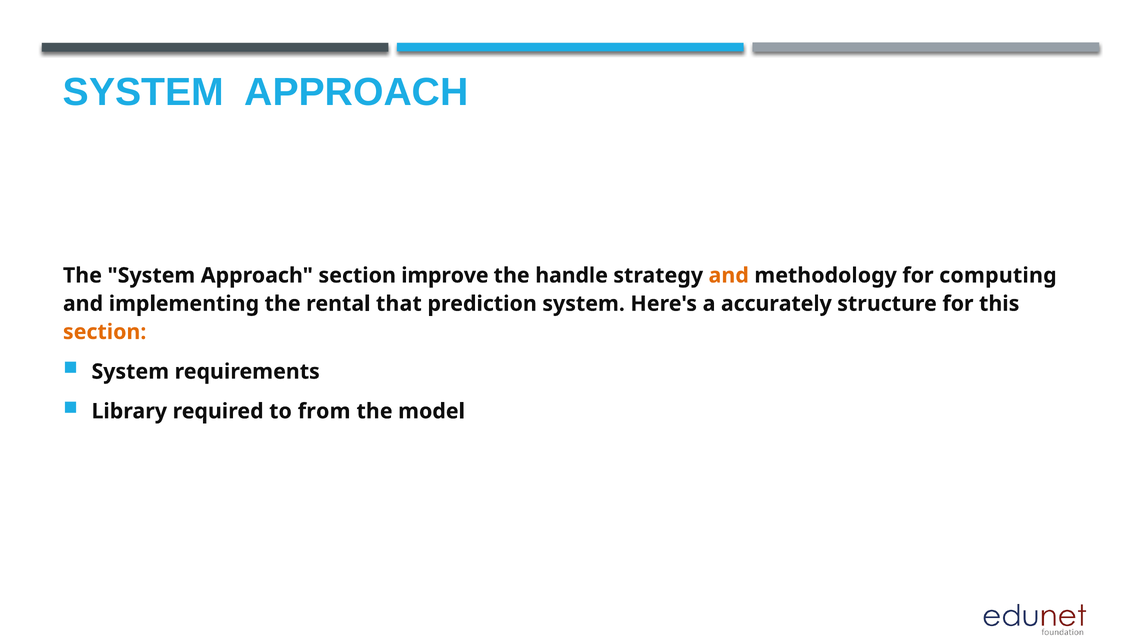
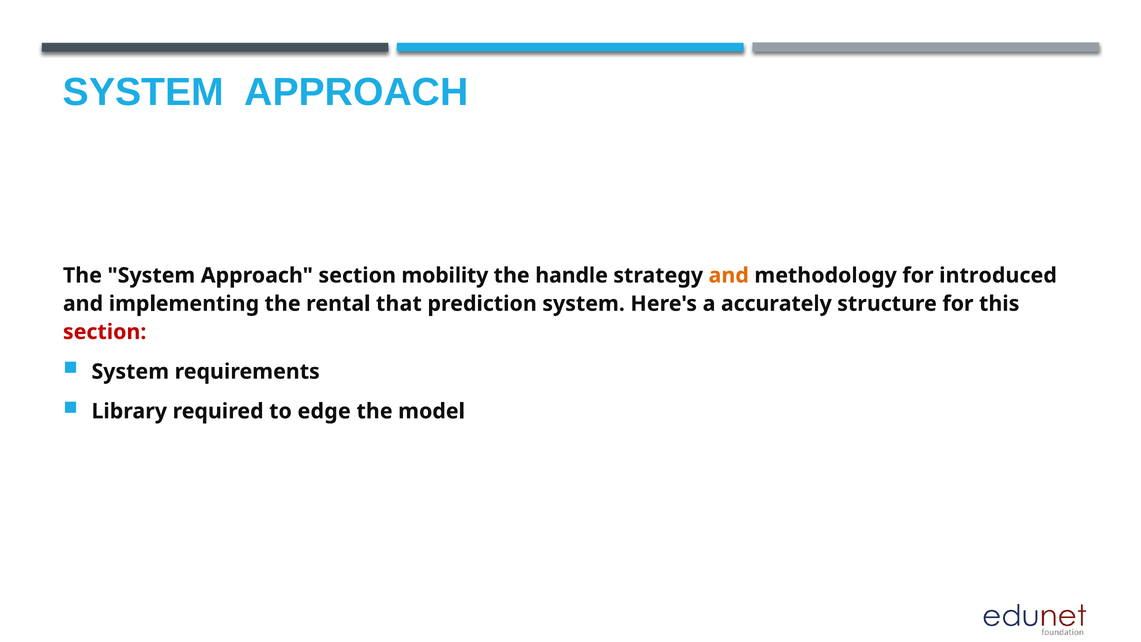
improve: improve -> mobility (445, 275)
computing: computing -> introduced (998, 275)
section colour: orange -> red (105, 332)
from: from -> edge (324, 411)
